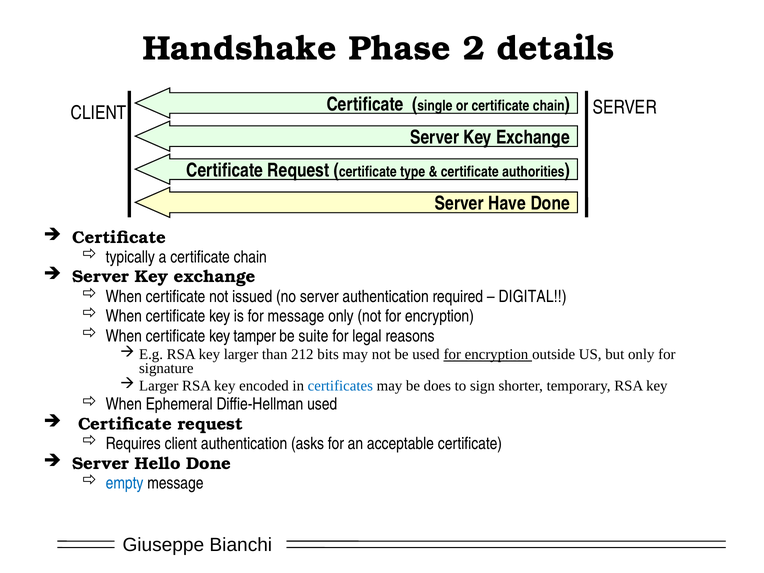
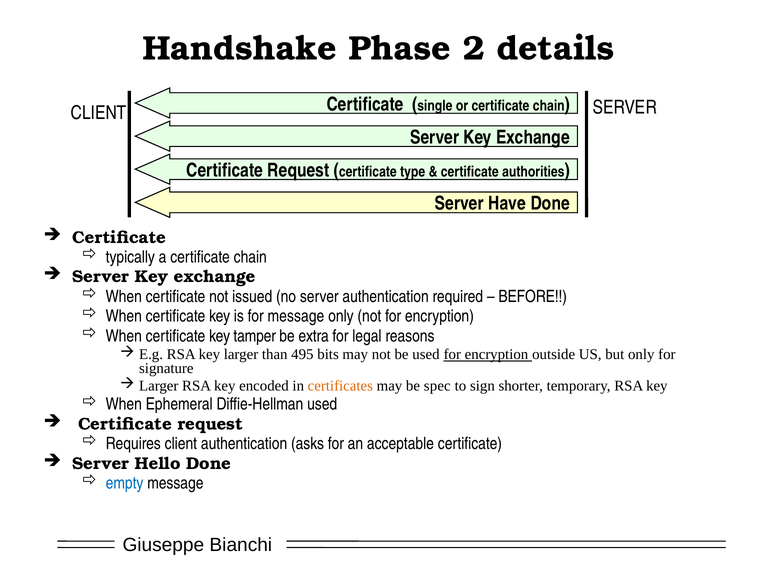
DIGITAL: DIGITAL -> BEFORE (533, 297)
suite: suite -> extra (314, 336)
212: 212 -> 495 (302, 354)
certificates colour: blue -> orange (340, 386)
does: does -> spec (437, 386)
